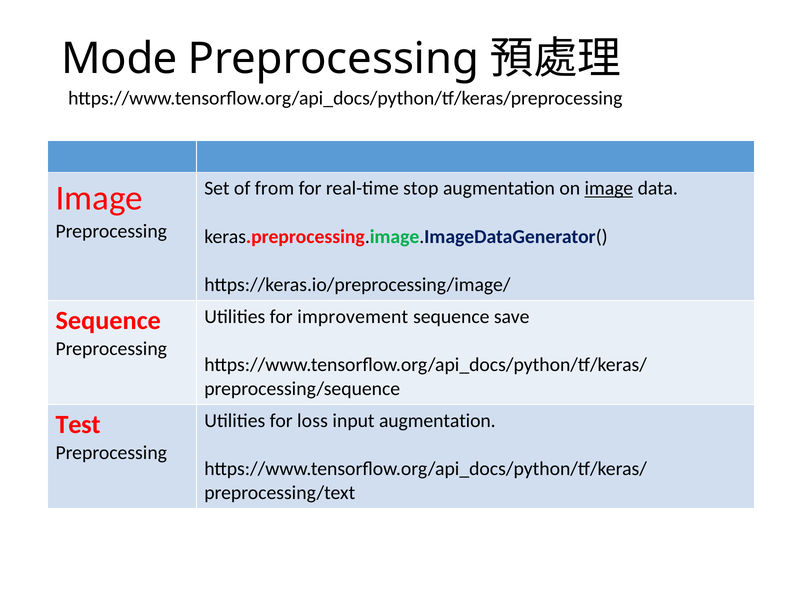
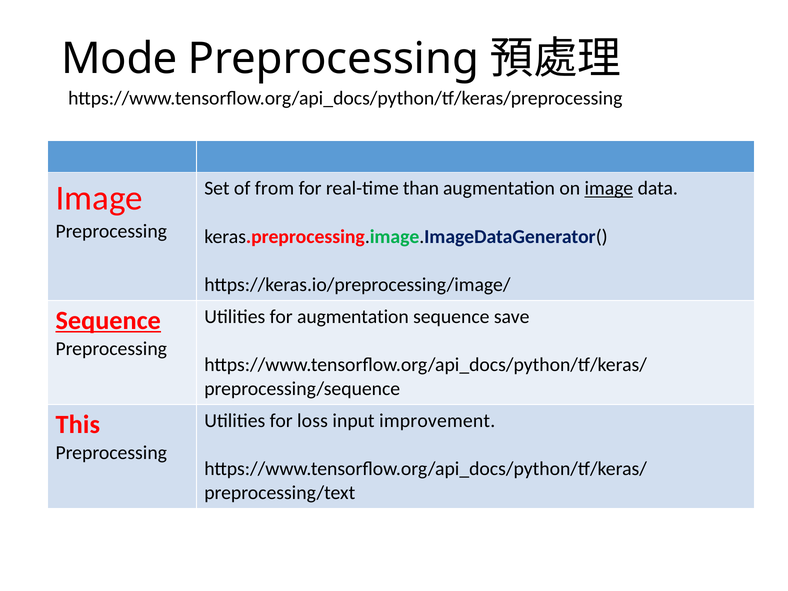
stop: stop -> than (421, 188)
for improvement: improvement -> augmentation (353, 317)
Sequence underline: none -> present (108, 321)
input augmentation: augmentation -> improvement (437, 421)
Test: Test -> This (78, 425)
